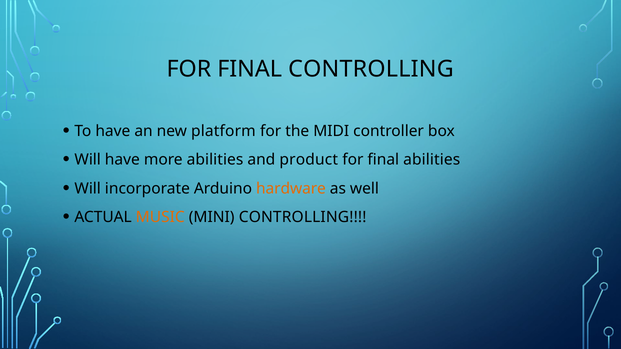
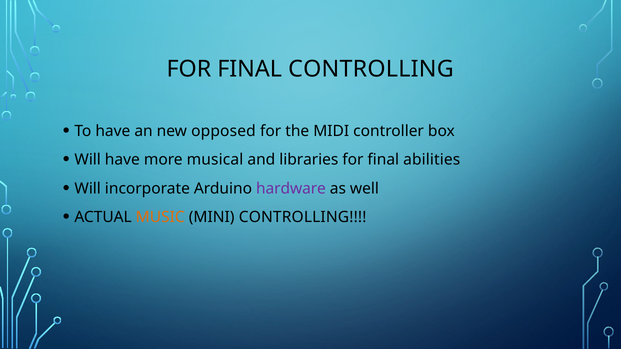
platform: platform -> opposed (223, 131)
more abilities: abilities -> musical (215, 160)
product: product -> libraries (309, 160)
hardware colour: orange -> purple (291, 189)
